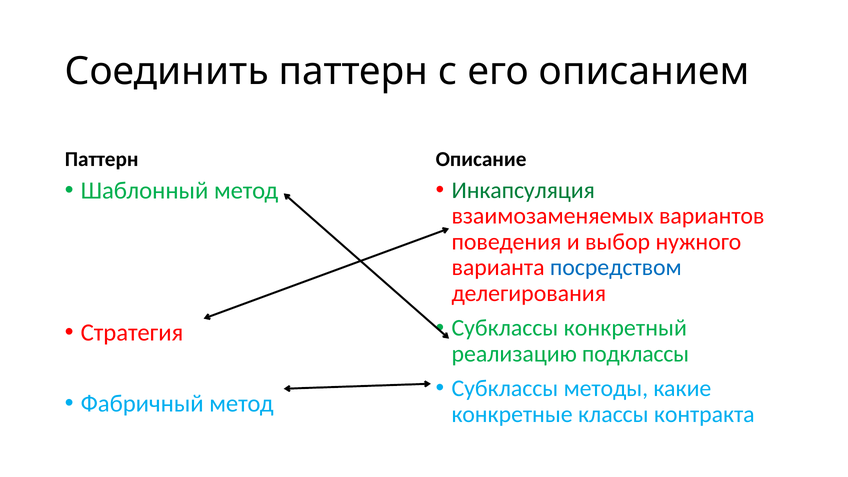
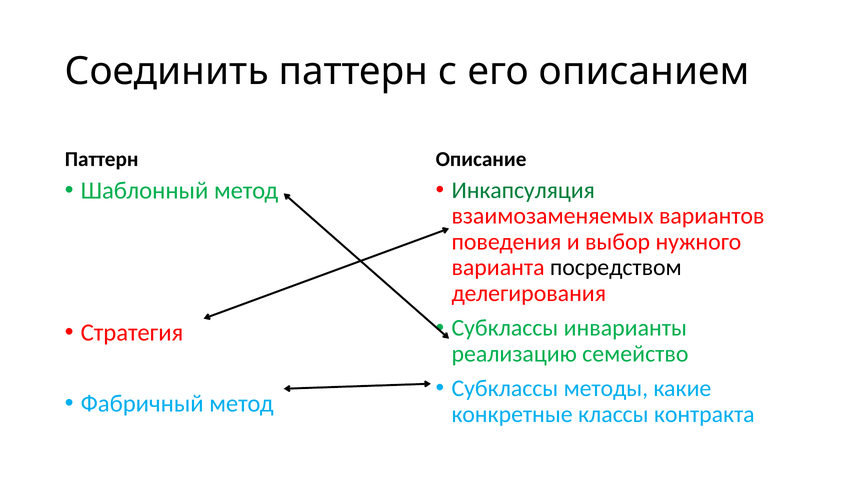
посредством colour: blue -> black (616, 268)
конкретный: конкретный -> инварианты (625, 328)
подклассы: подклассы -> семейство (635, 354)
